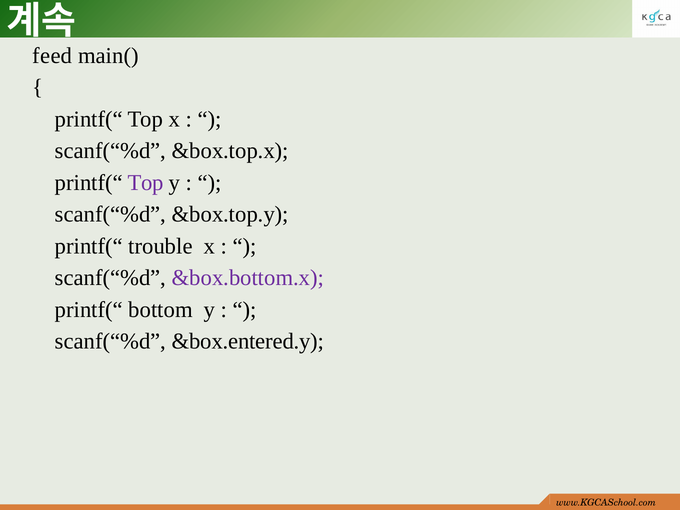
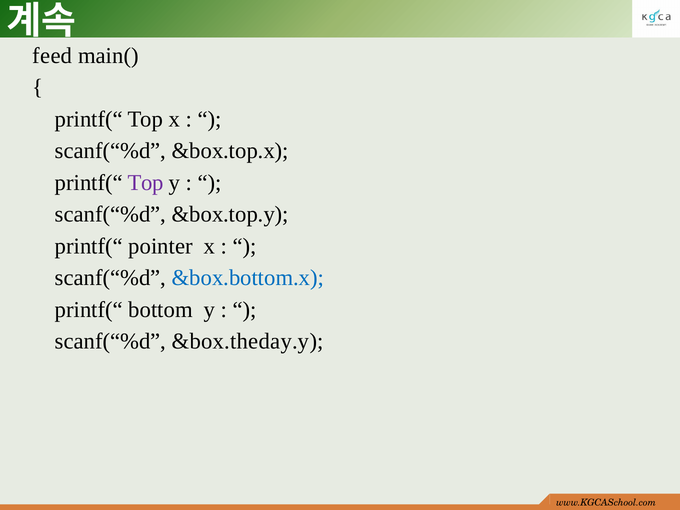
trouble: trouble -> pointer (161, 246)
&box.bottom.x colour: purple -> blue (248, 278)
&box.entered.y: &box.entered.y -> &box.theday.y (248, 341)
